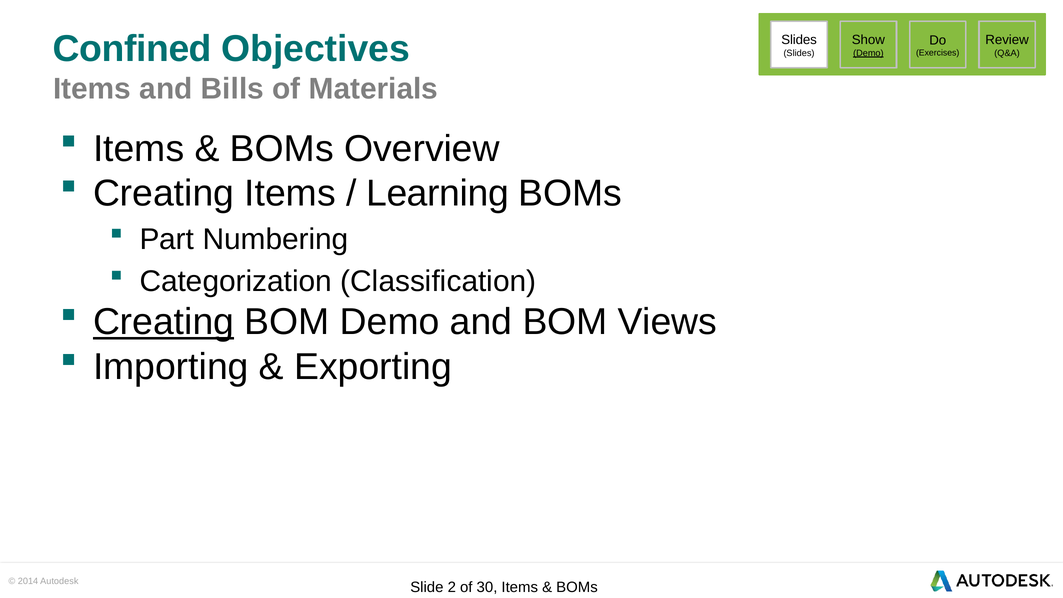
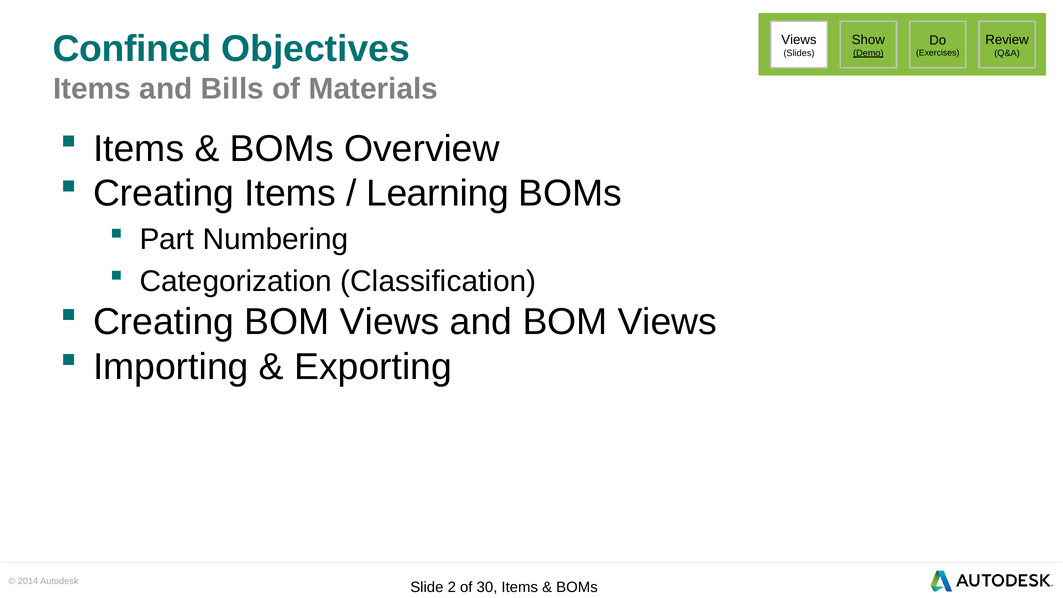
Slides: Slides -> Views (799, 40)
Creating underline: present -> none (164, 322)
Demo: Demo -> Views (390, 322)
